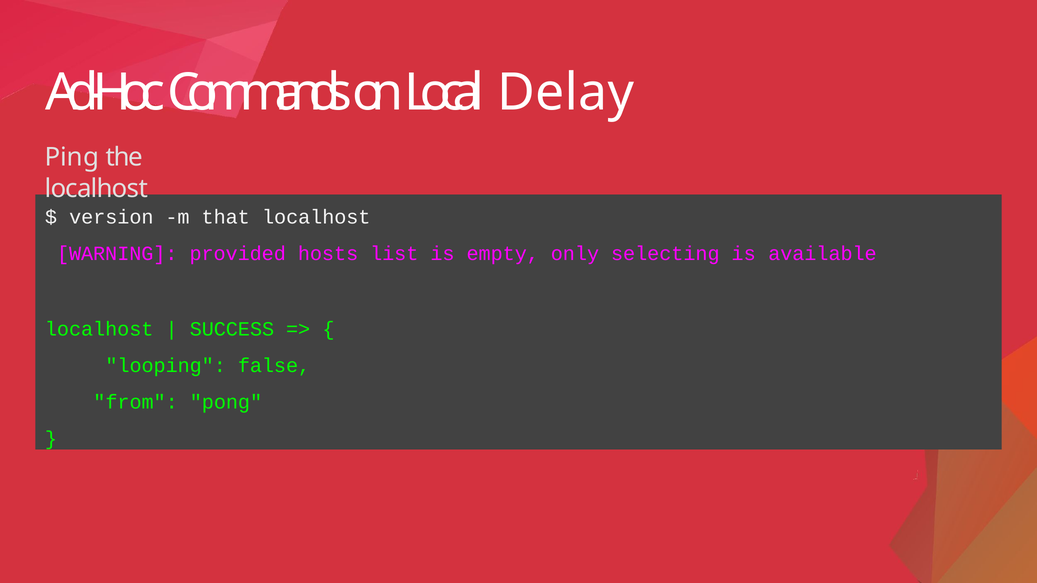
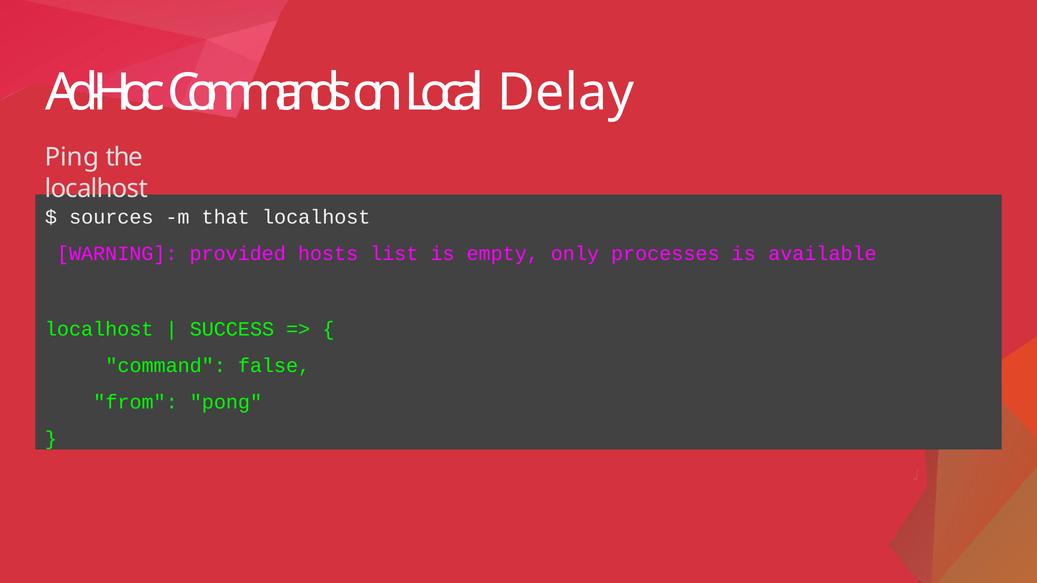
version: version -> sources (111, 217)
selecting: selecting -> processes (665, 254)
looping: looping -> command (166, 366)
